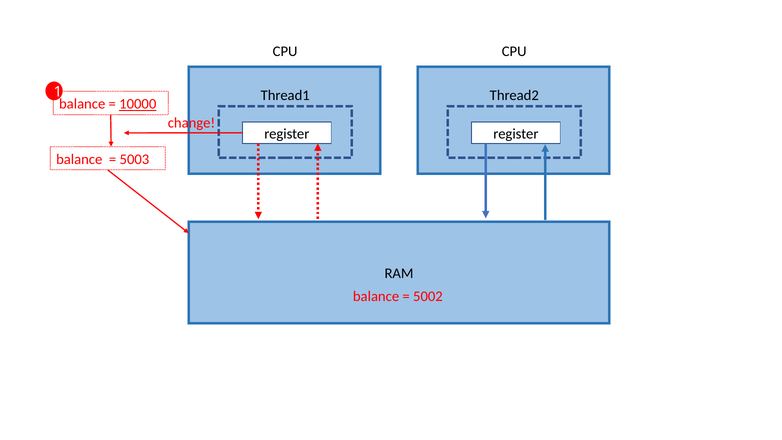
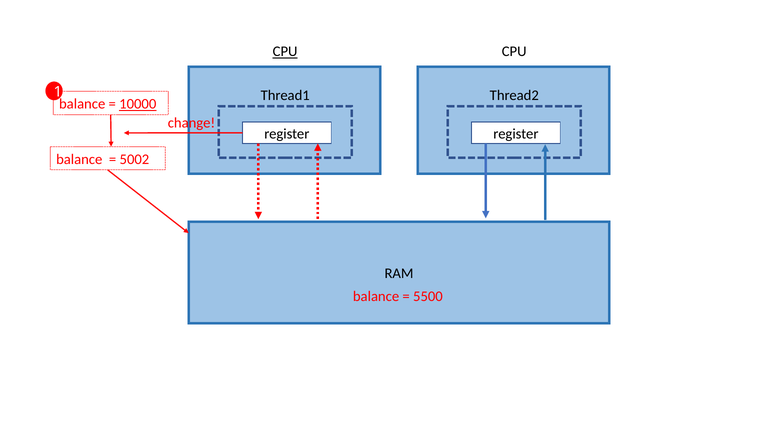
CPU underline: none -> present (285, 52)
5003: 5003 -> 5002 (134, 159)
5002: 5002 -> 5500 (428, 296)
